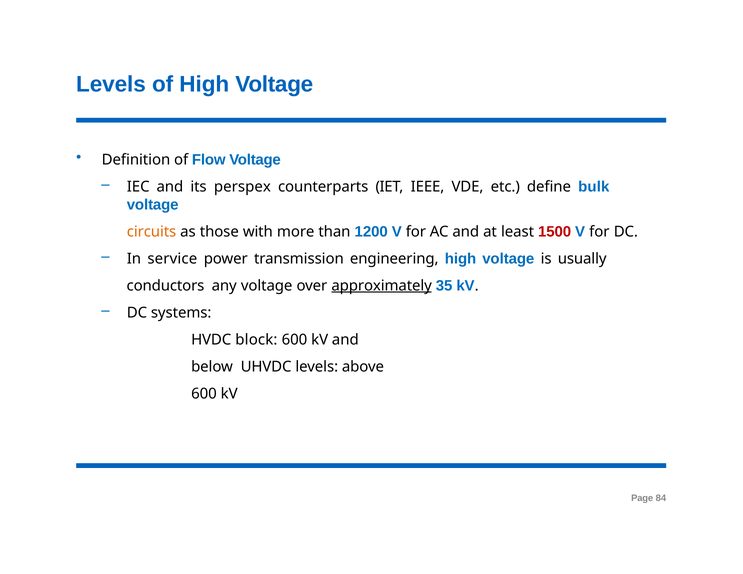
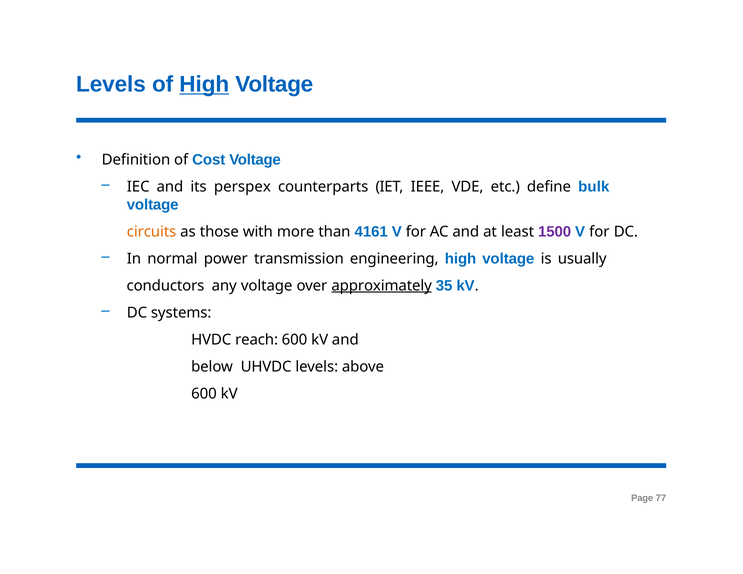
High underline: none -> present (204, 84)
Flow: Flow -> Cost (209, 160)
1200: 1200 -> 4161 (371, 232)
1500 colour: red -> purple (555, 232)
service: service -> normal (172, 259)
block: block -> reach (257, 340)
84: 84 -> 77 (661, 498)
